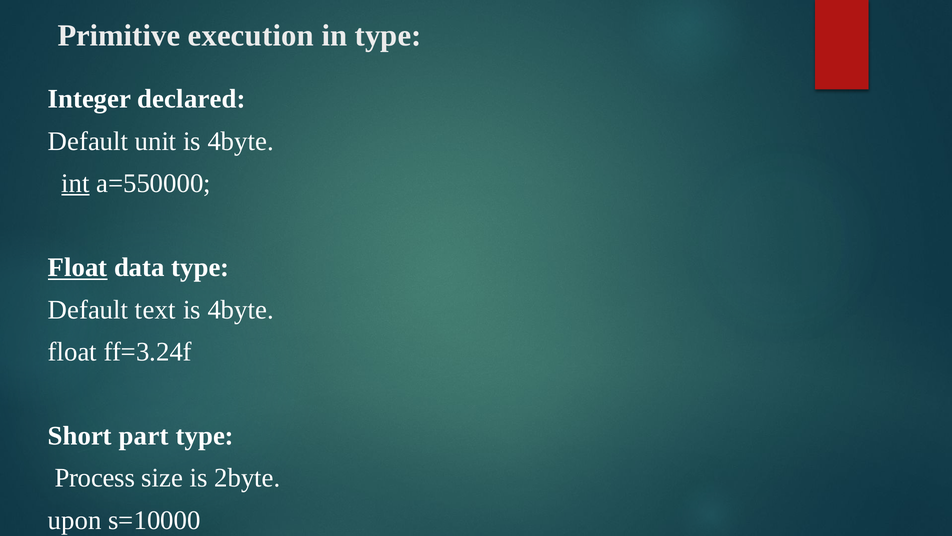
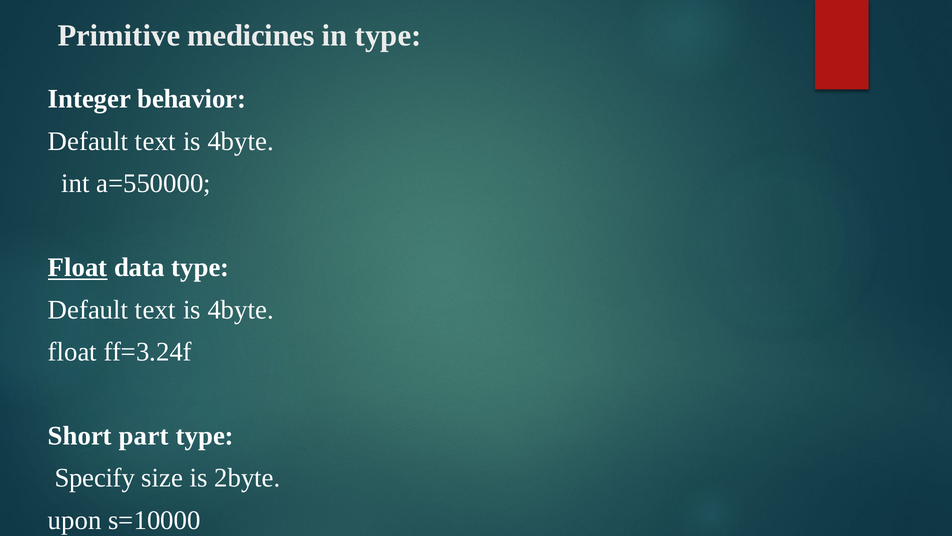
execution: execution -> medicines (251, 36)
declared: declared -> behavior (192, 99)
unit: unit -> text (155, 141)
int underline: present -> none (75, 183)
Process: Process -> Specify (95, 478)
